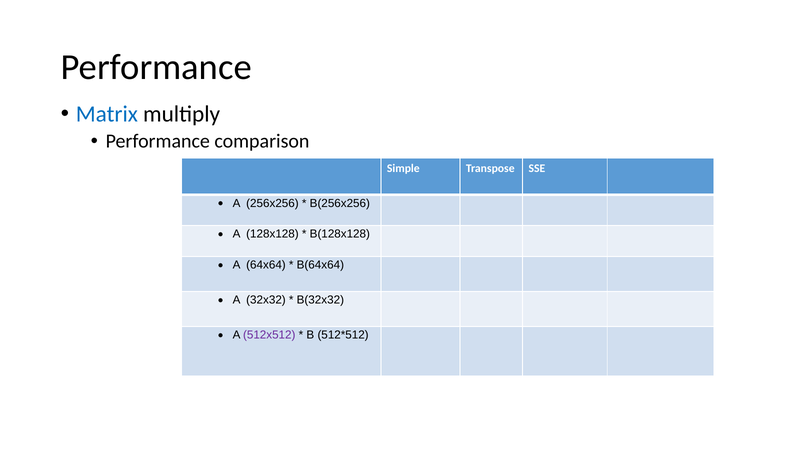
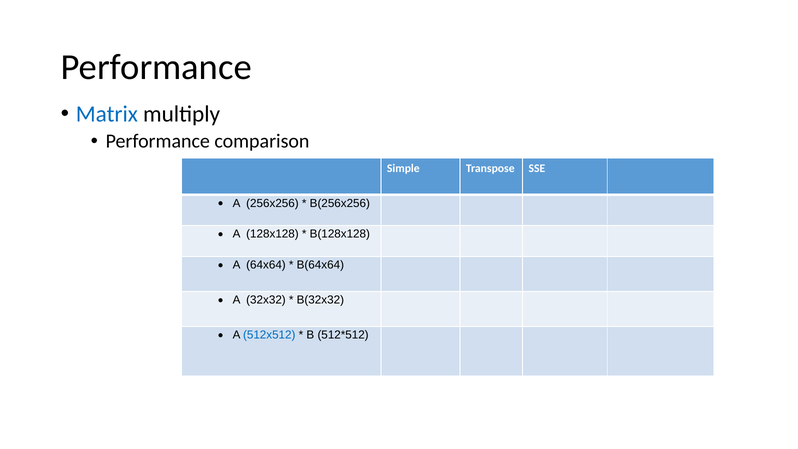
512x512 colour: purple -> blue (269, 335)
